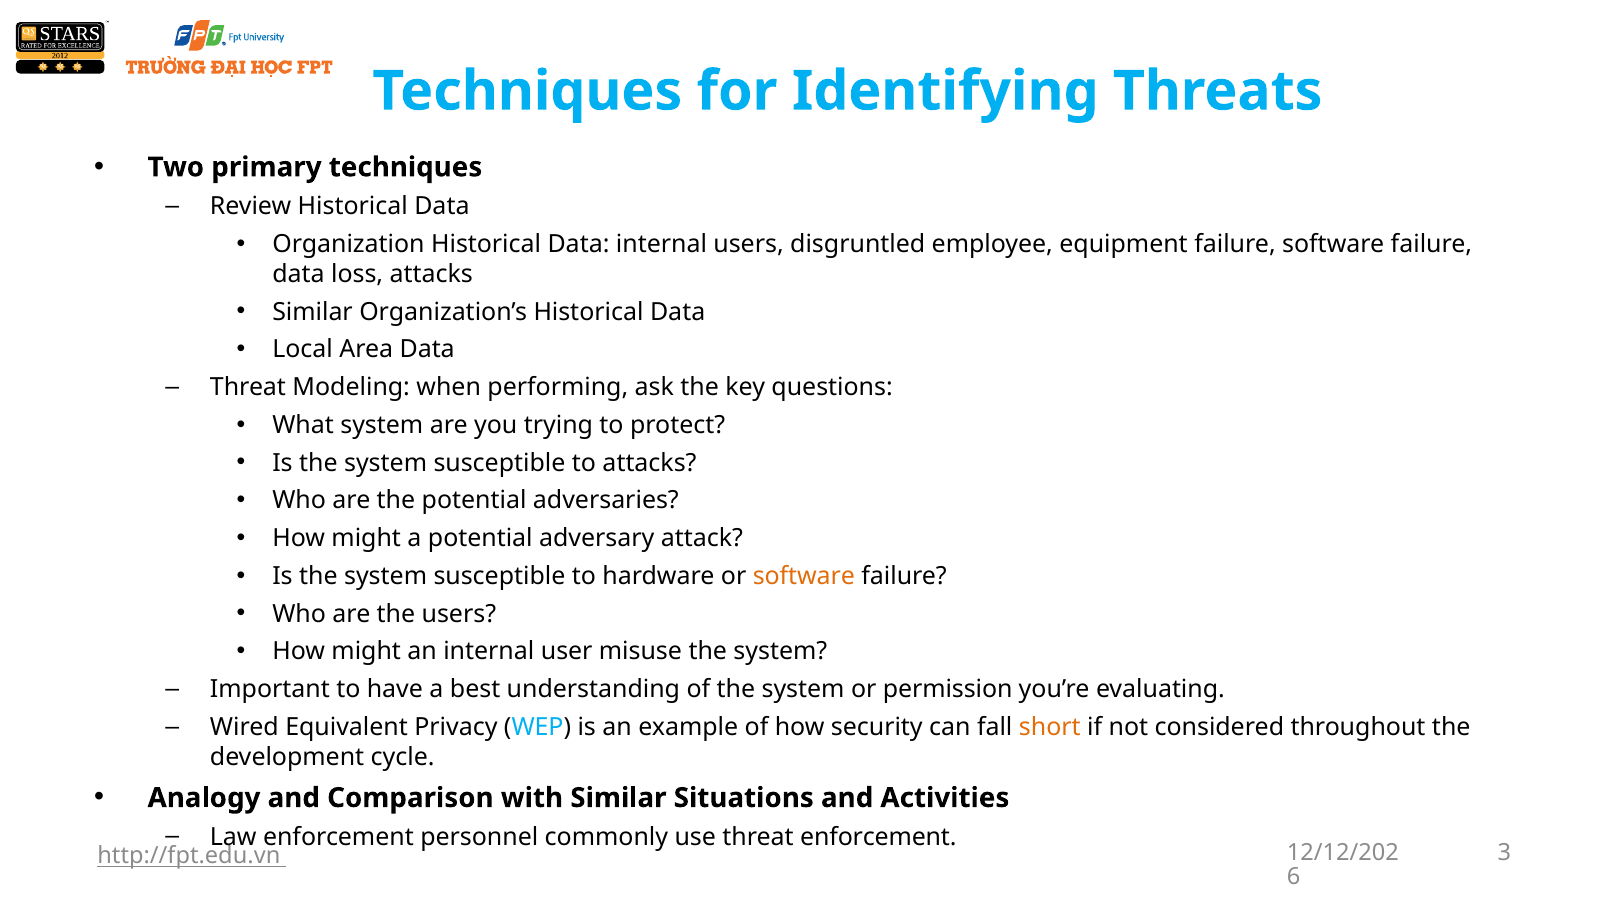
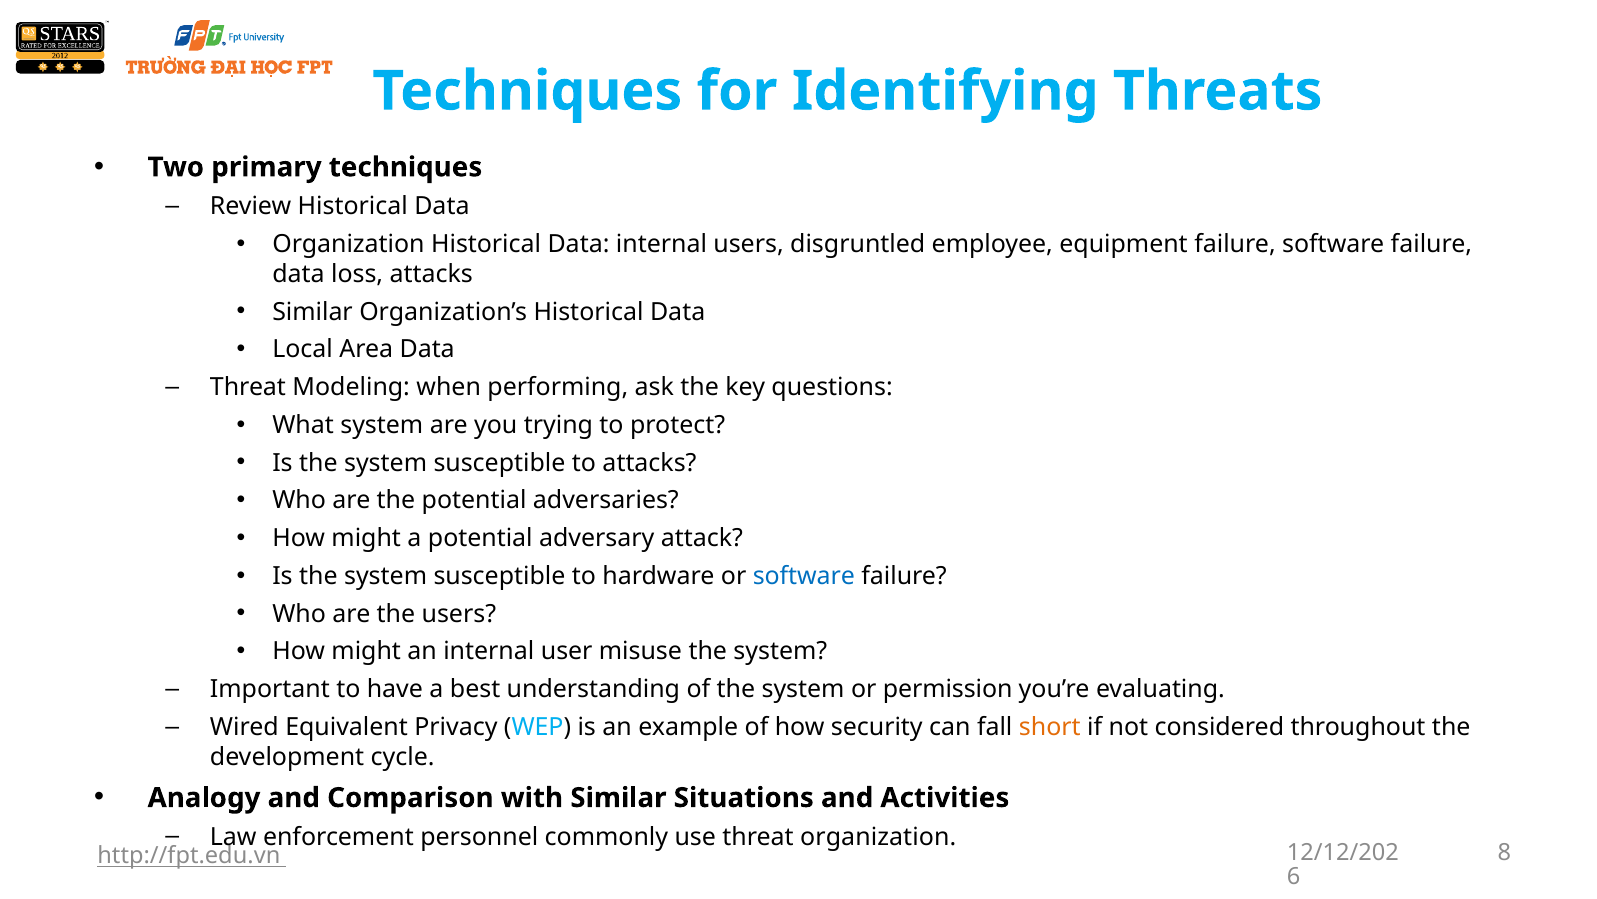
software colour: orange -> blue (804, 576)
threat enforcement: enforcement -> organization (878, 836)
3: 3 -> 8 (1504, 852)
